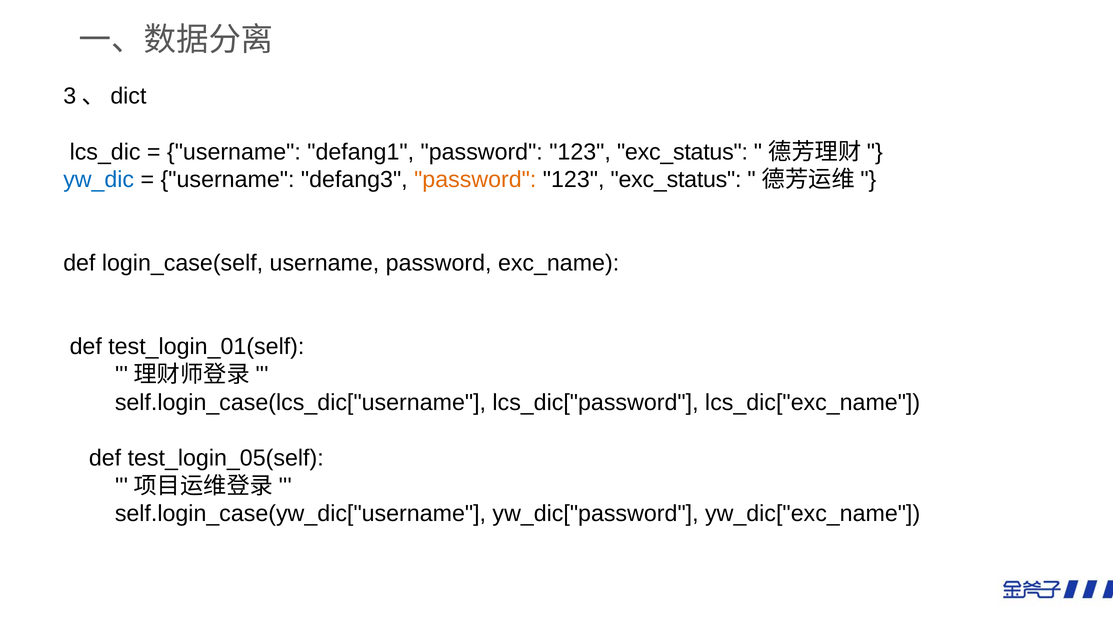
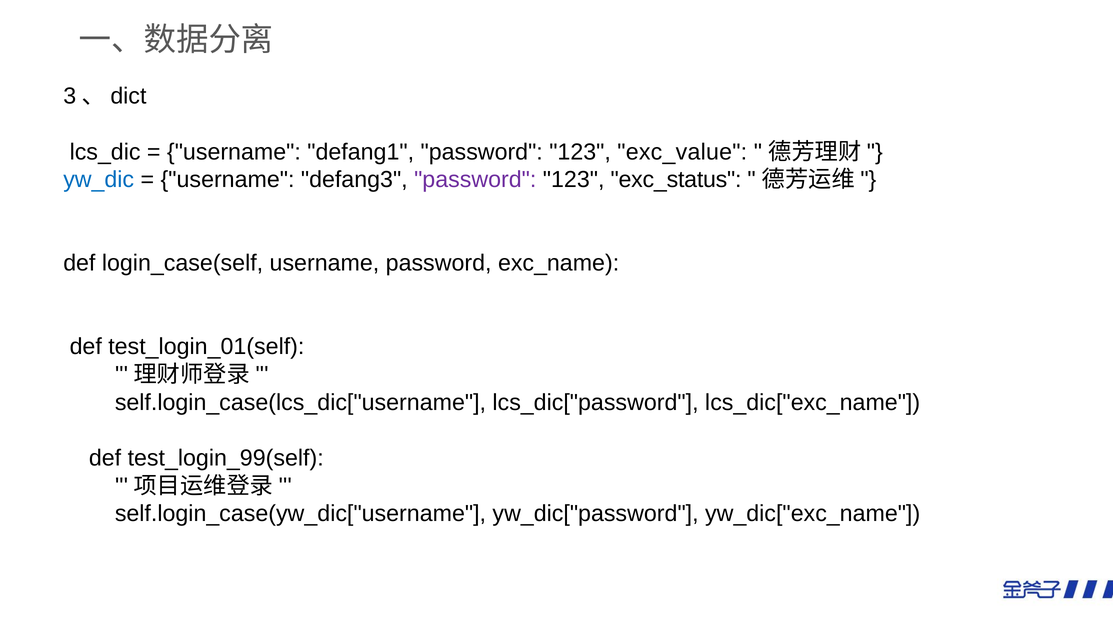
defang1 password 123 exc_status: exc_status -> exc_value (682, 152)
password colour: orange -> purple (475, 180)
test_login_05(self: test_login_05(self -> test_login_99(self (226, 458)
